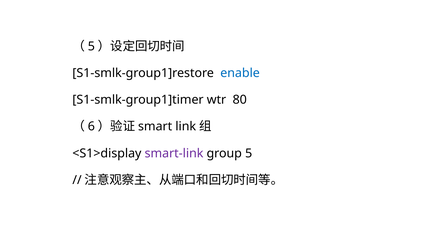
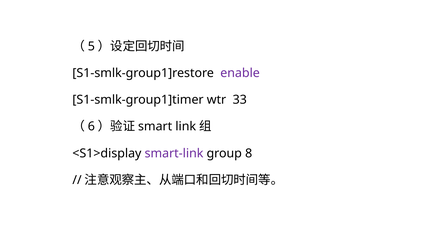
enable colour: blue -> purple (240, 73)
80: 80 -> 33 (240, 100)
group 5: 5 -> 8 (249, 154)
